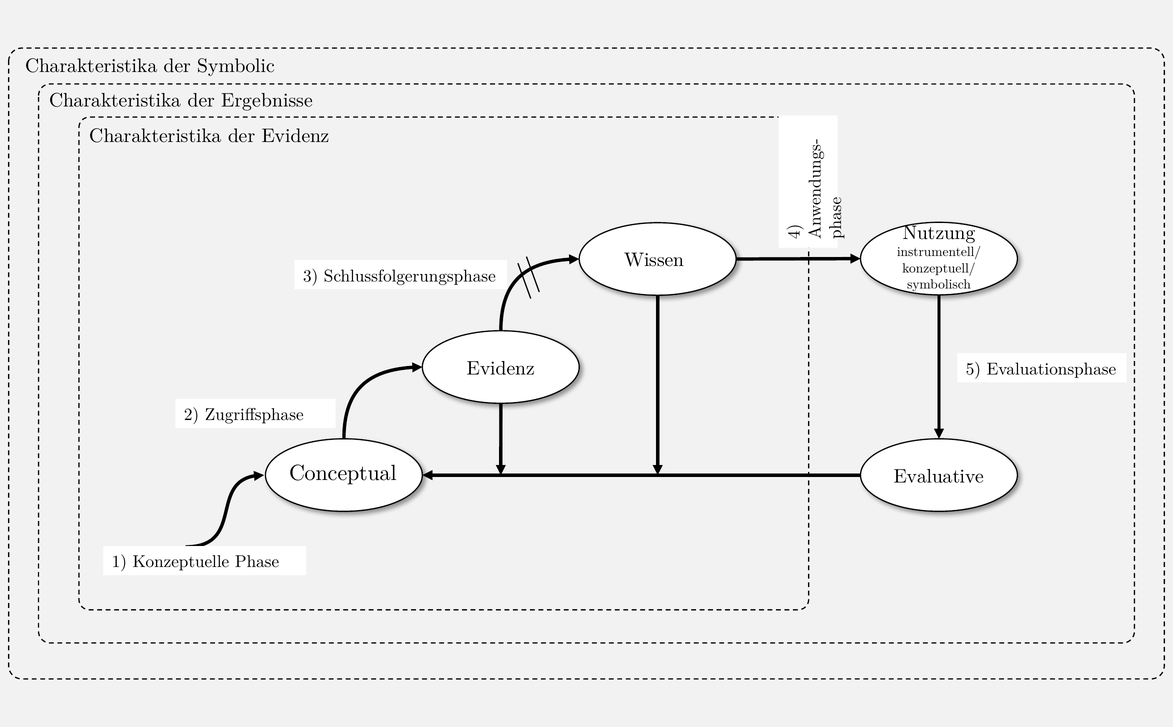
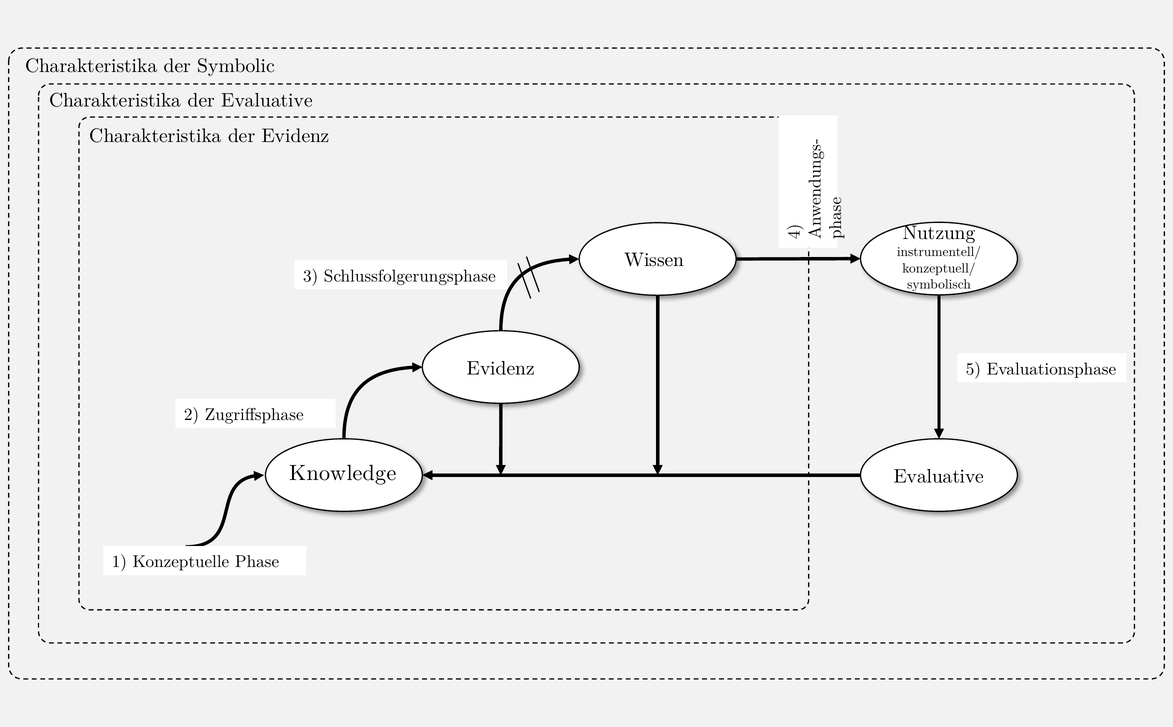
der Ergebnisse: Ergebnisse -> Evaluative (267, 100)
Conceptual: Conceptual -> Knowledge (343, 473)
